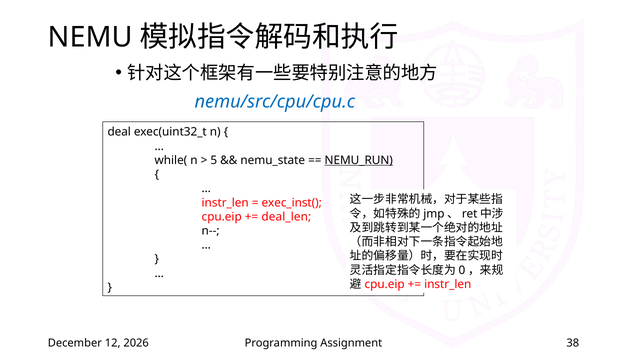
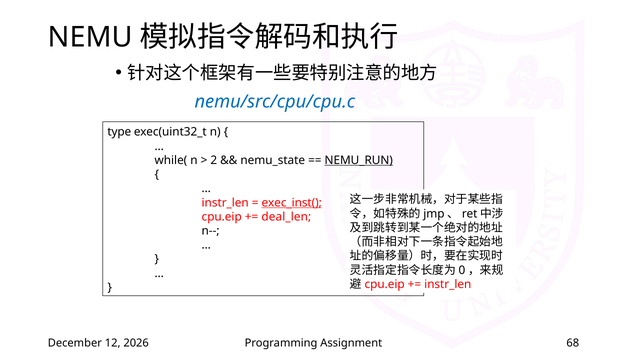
deal: deal -> type (119, 132)
5: 5 -> 2 (214, 160)
exec_inst( underline: none -> present (292, 202)
38: 38 -> 68 (573, 343)
